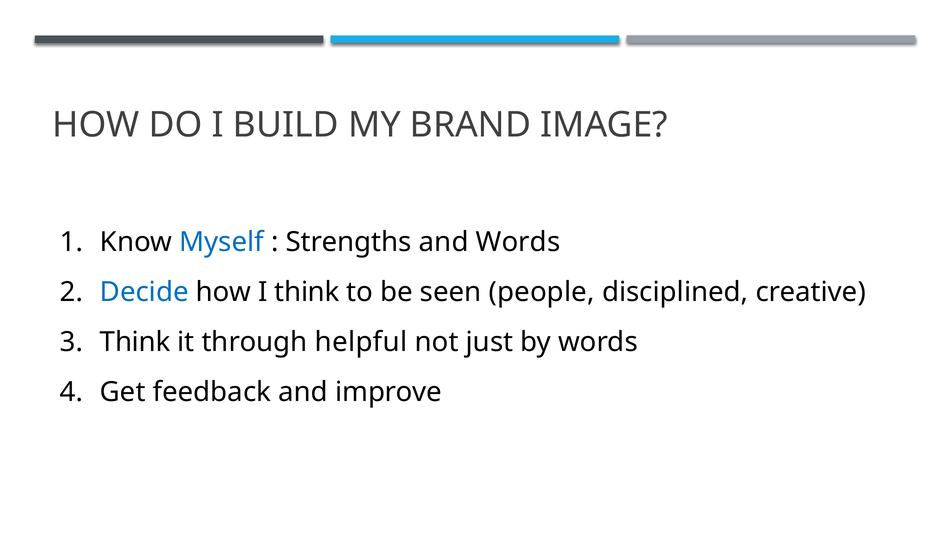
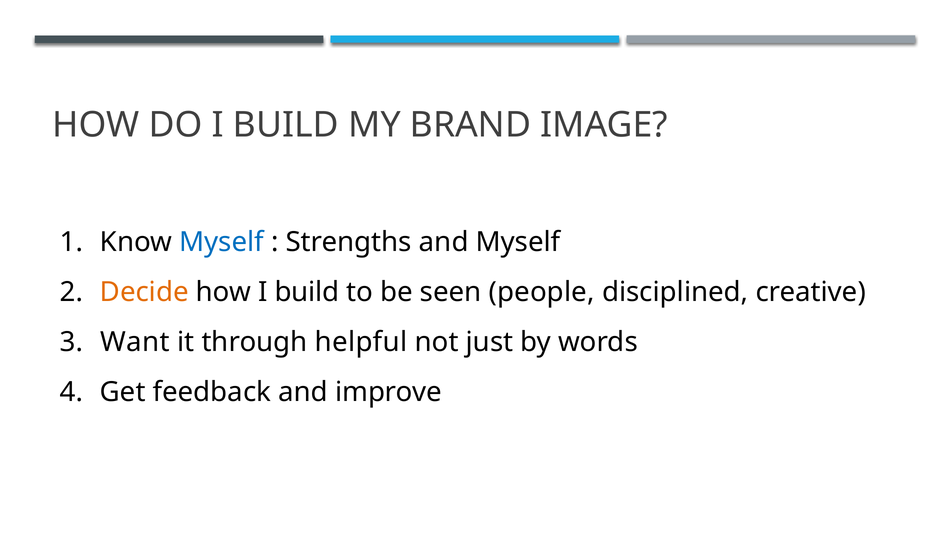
and Words: Words -> Myself (518, 243)
Decide colour: blue -> orange (144, 292)
how I think: think -> build (307, 292)
Think: Think -> Want (135, 342)
